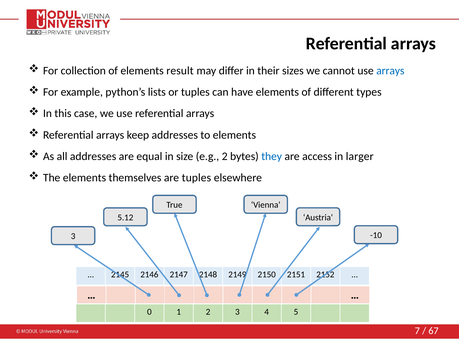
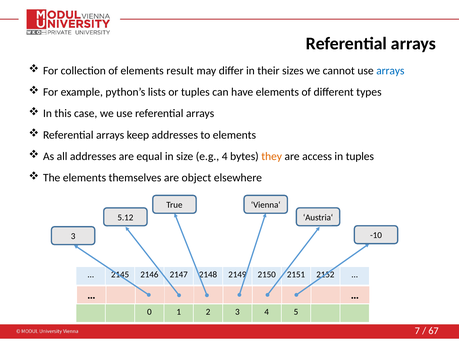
e.g 2: 2 -> 4 (225, 156)
they colour: blue -> orange (272, 156)
in larger: larger -> tuples (360, 156)
are tuples: tuples -> object (196, 178)
